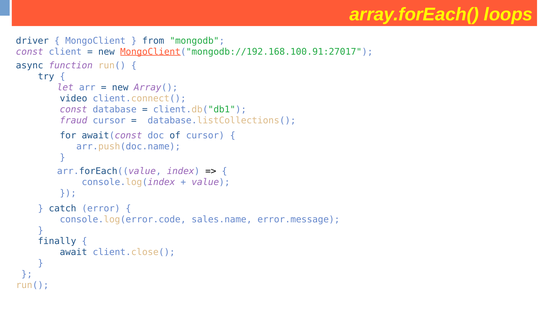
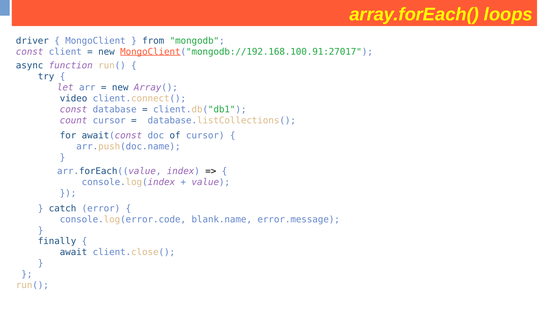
fraud: fraud -> count (74, 120)
sales.name: sales.name -> blank.name (222, 219)
